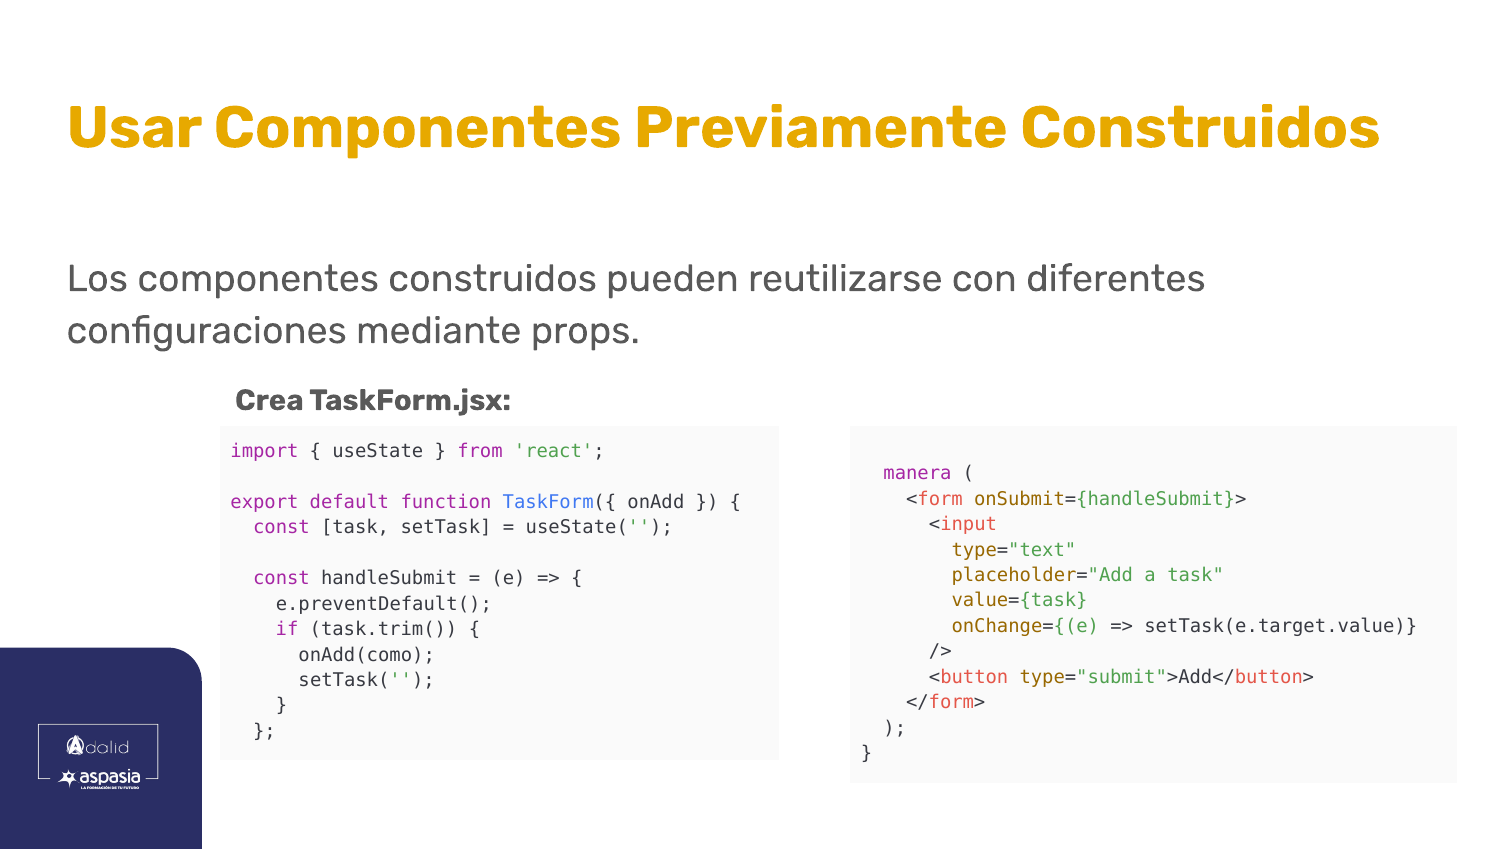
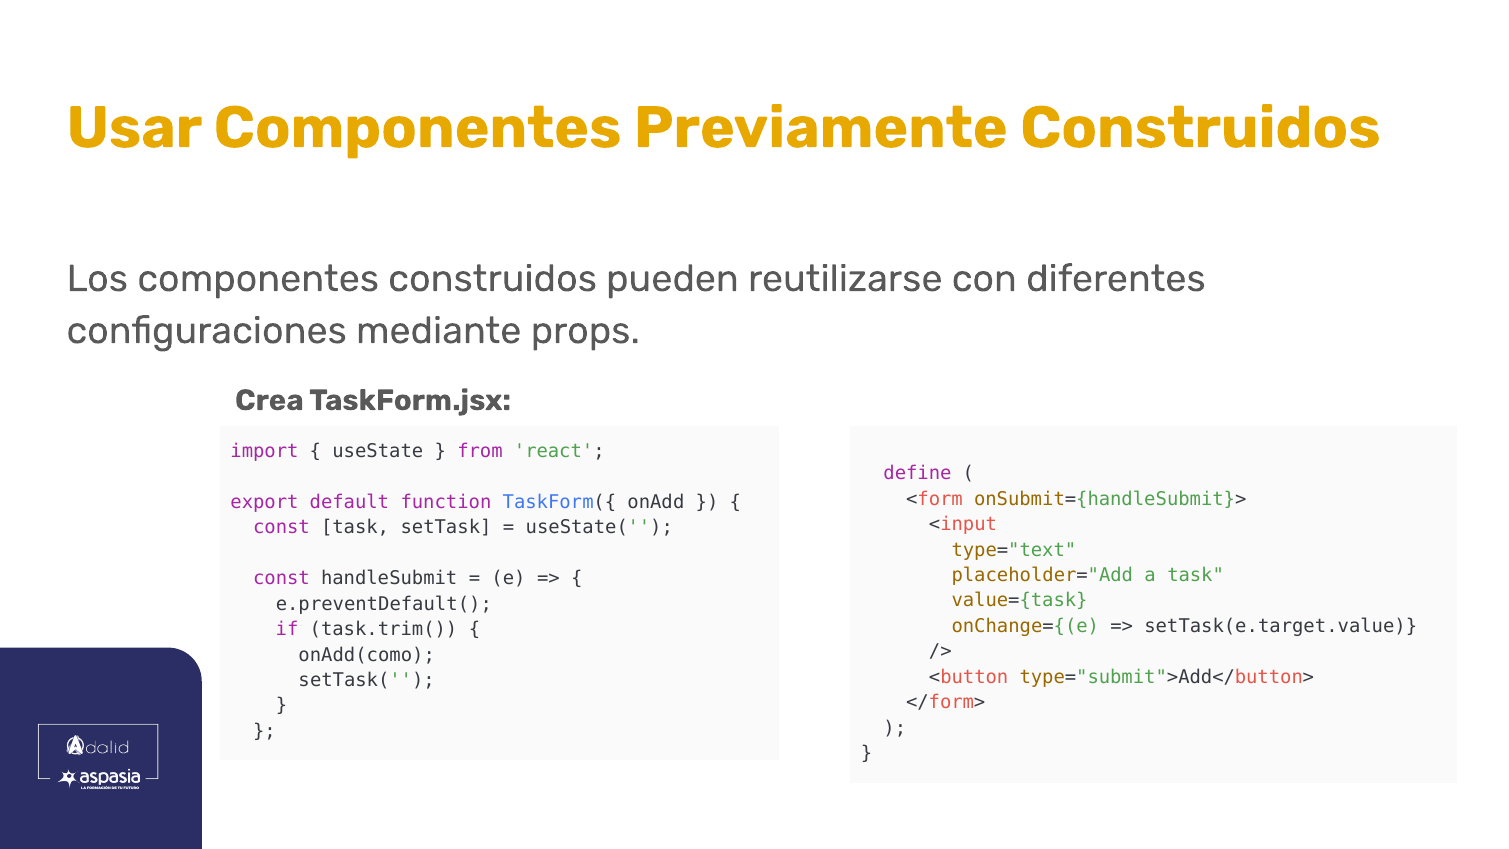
manera: manera -> define (917, 473)
